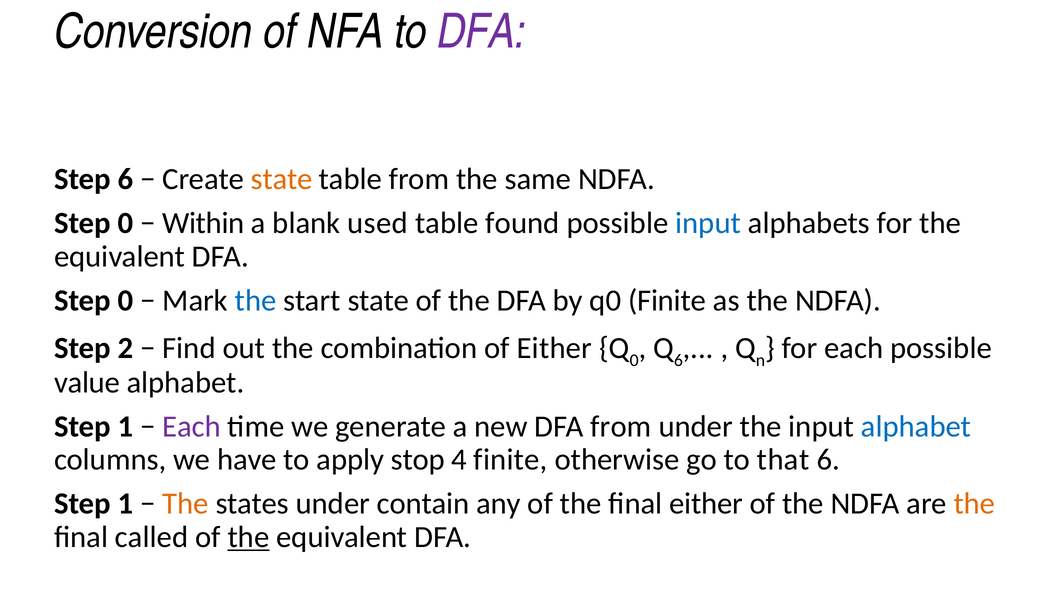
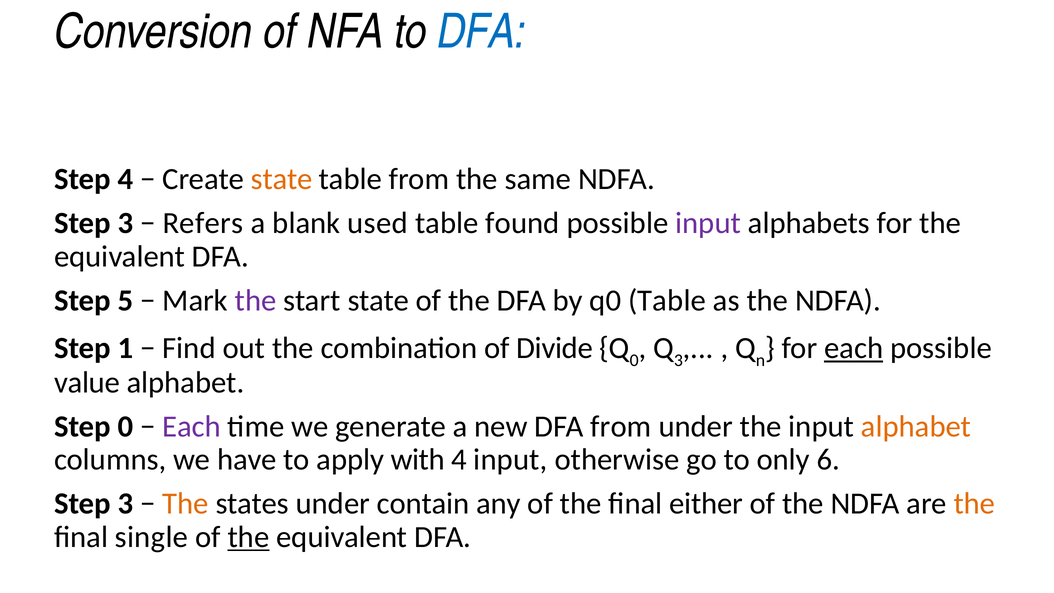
DFA colour: purple -> blue (482, 32)
Step 6: 6 -> 4 (125, 179)
0: 0 -> 3 (125, 223)
Within: Within -> Refers (203, 223)
input colour: blue -> purple (708, 223)
0: 0 -> 5 (125, 300)
the colour: blue -> purple (256, 300)
q0 Finite: Finite -> Table (667, 300)
2: 2 -> 1 (125, 348)
of Either: Either -> Divide (555, 348)
6: 6 -> 3 (678, 360)
each underline: none -> present (854, 348)
1: 1 -> 0 (125, 426)
alphabet colour: blue -> orange (916, 426)
stop: stop -> with (418, 460)
4 finite: finite -> input (510, 460)
that: that -> only (783, 460)
1: 1 -> 3 (125, 504)
called: called -> single (152, 537)
